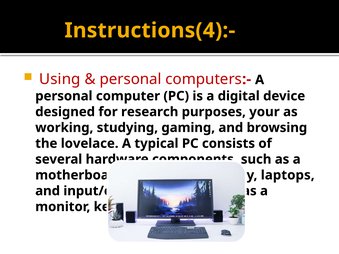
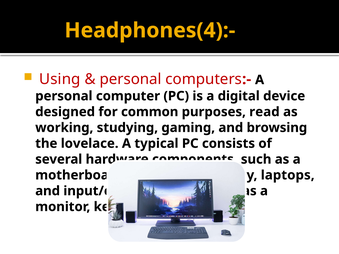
Instructions(4):-: Instructions(4):- -> Headphones(4):- (150, 30)
research: research -> common (150, 112)
your: your -> read (264, 112)
